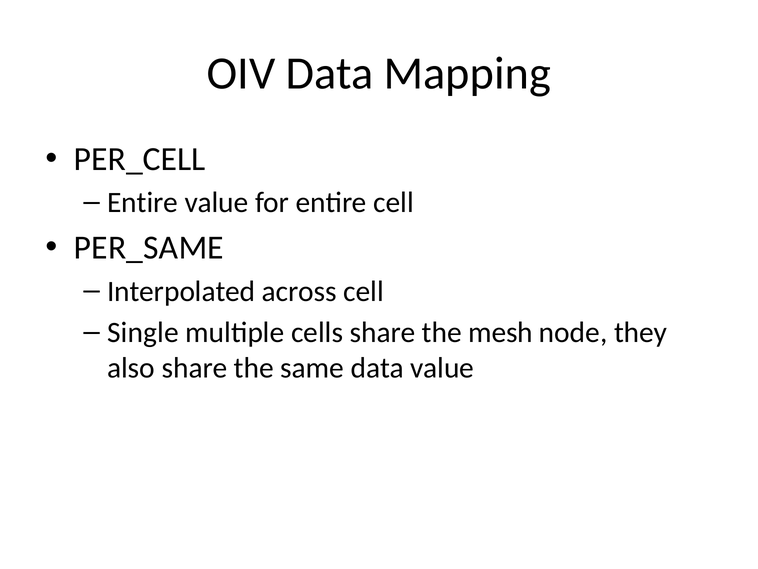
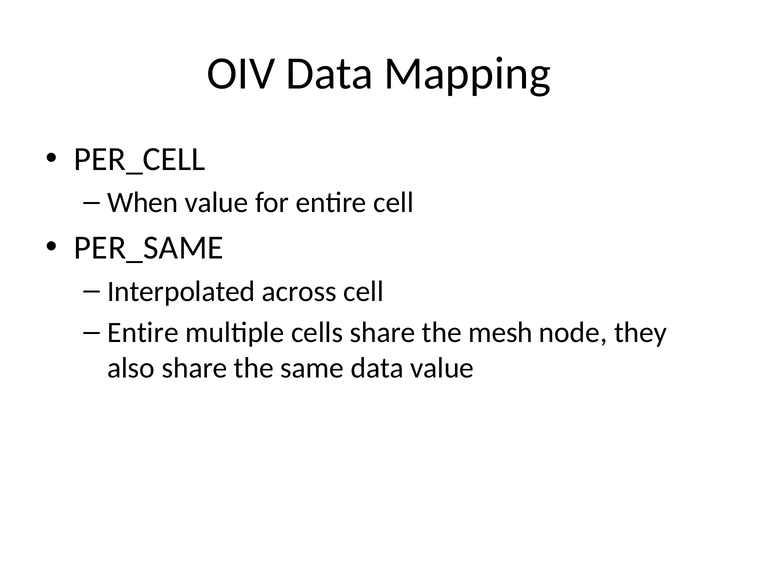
Entire: Entire -> When (143, 203)
Single: Single -> Entire (143, 332)
